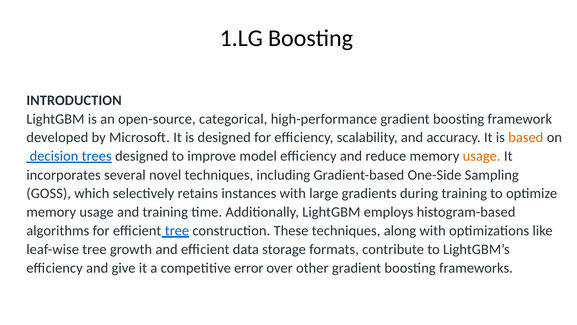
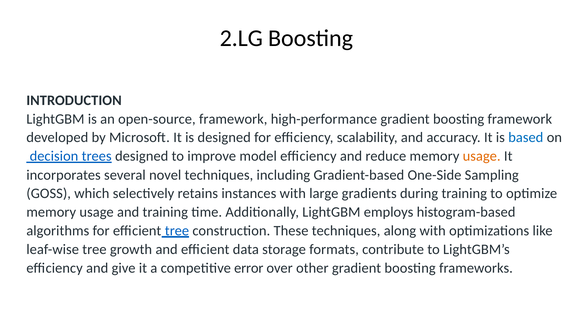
1.LG: 1.LG -> 2.LG (241, 38)
open-source categorical: categorical -> framework (233, 119)
based colour: orange -> blue (526, 137)
